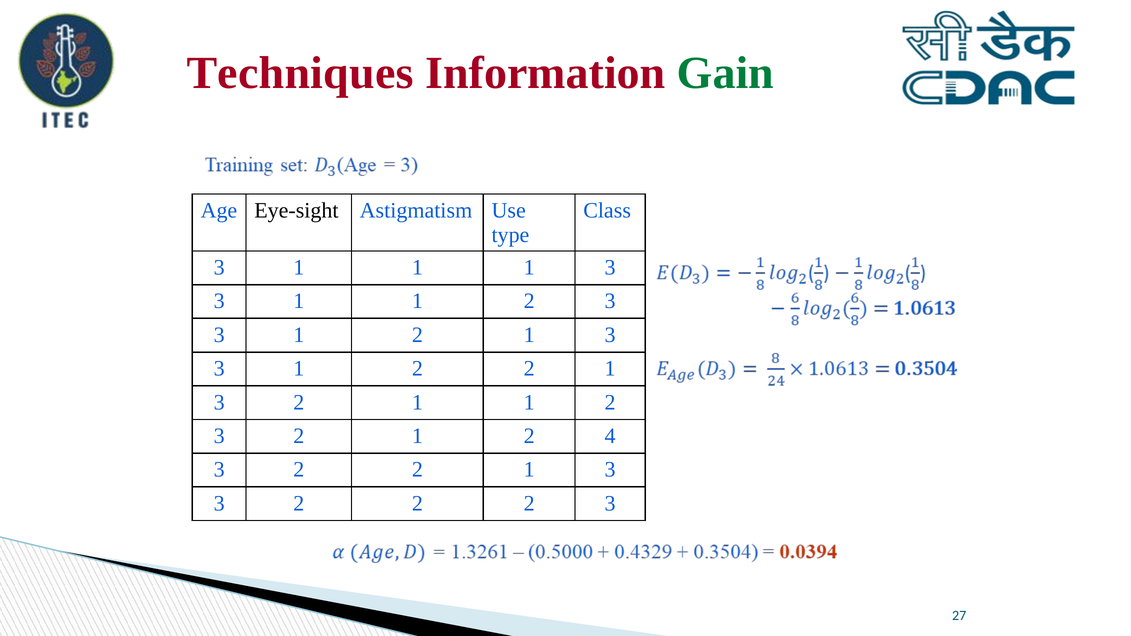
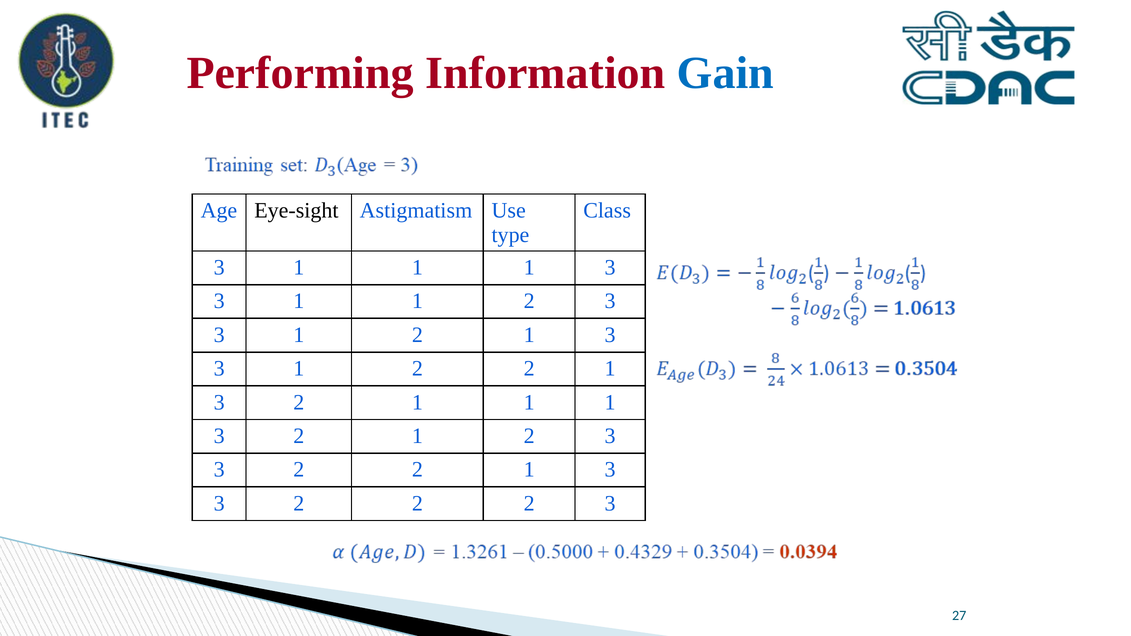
Techniques: Techniques -> Performing (300, 73)
Gain colour: green -> blue (725, 73)
2 1 1 2: 2 -> 1 (610, 402)
2 1 2 4: 4 -> 3 (610, 436)
